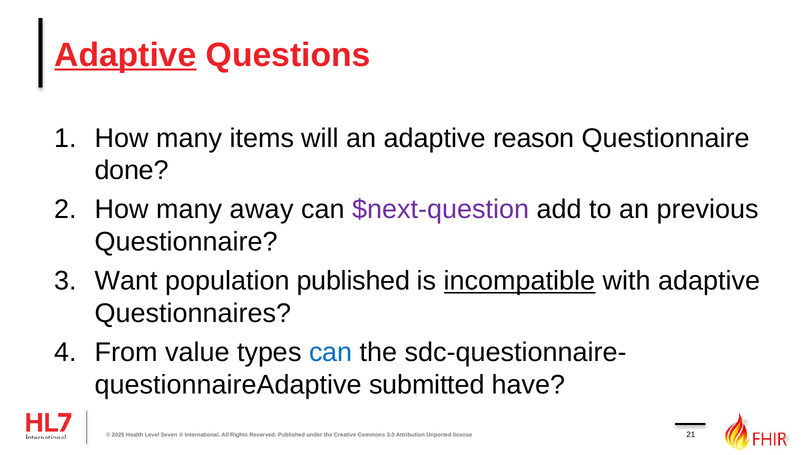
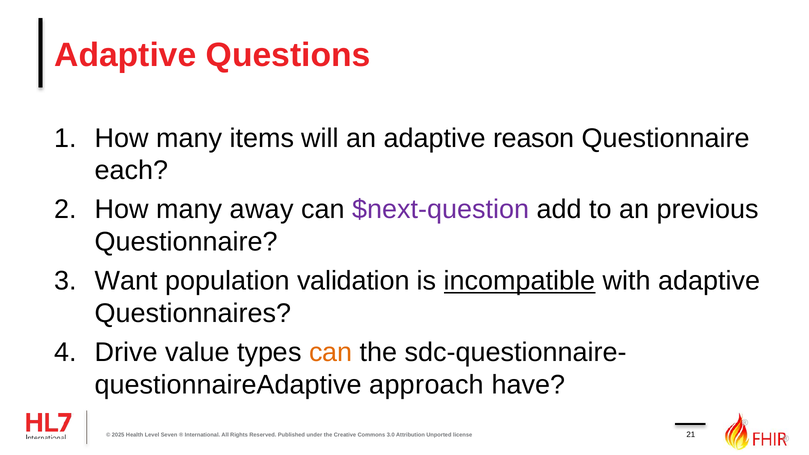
Adaptive underline: present -> none (125, 55)
done: done -> each (132, 171)
population published: published -> validation (353, 281)
From: From -> Drive (126, 353)
can colour: blue -> orange (331, 353)
submitted: submitted -> approach (427, 385)
